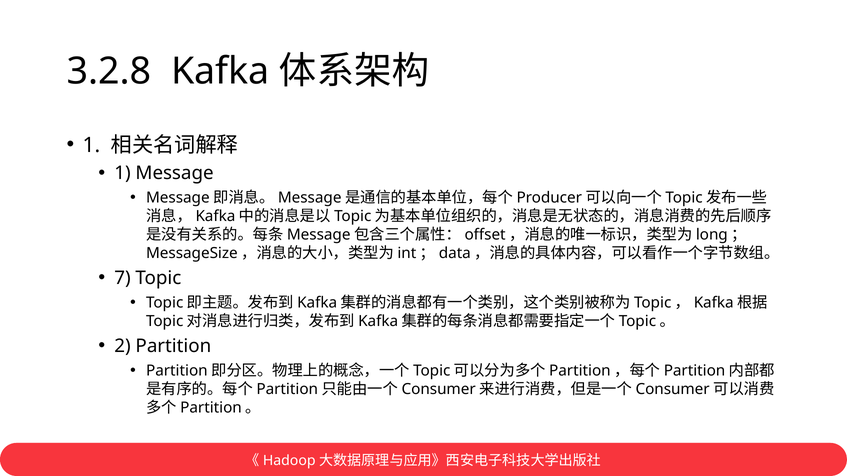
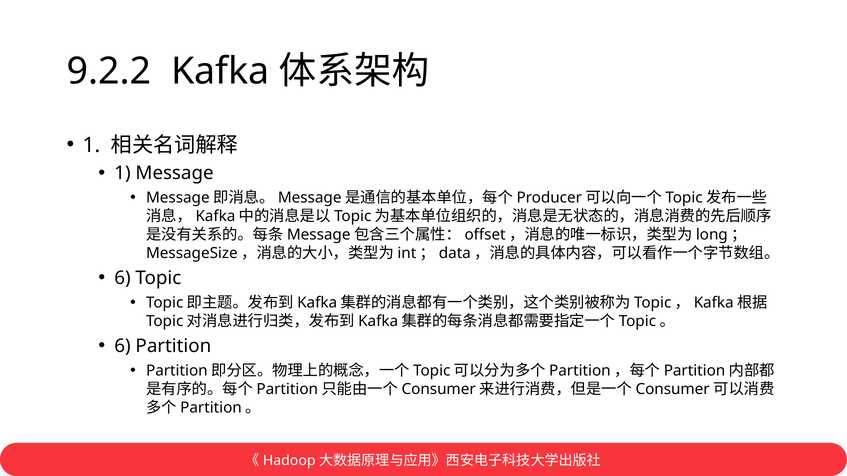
3.2.8: 3.2.8 -> 9.2.2 (109, 71)
7: 7 -> 6 (123, 278)
2: 2 -> 6 (123, 346)
